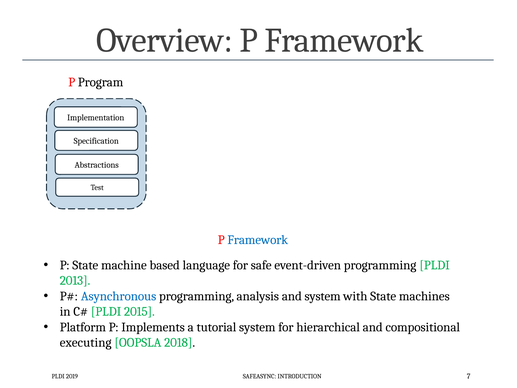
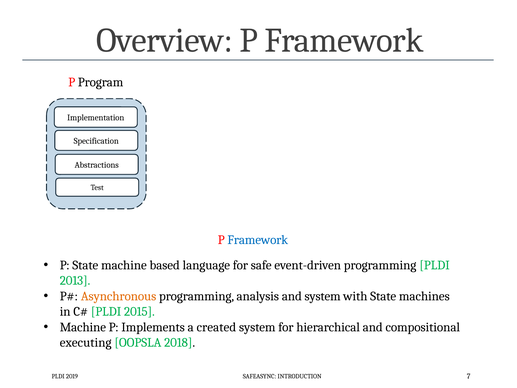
Asynchronous colour: blue -> orange (119, 296)
Platform: Platform -> Machine (83, 327)
tutorial: tutorial -> created (216, 327)
